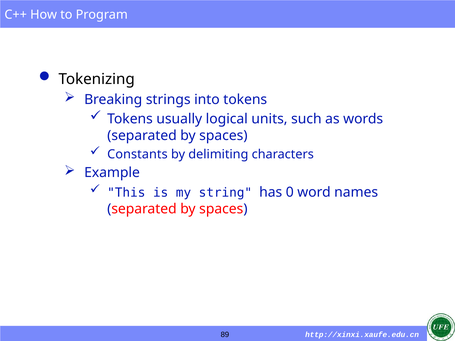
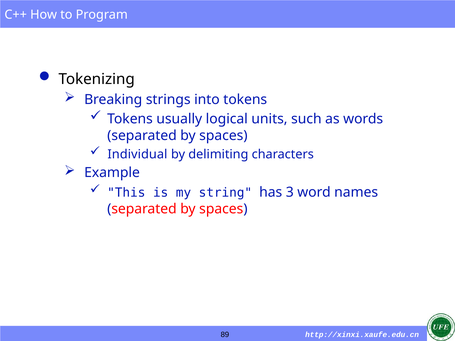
Constants: Constants -> Individual (137, 154)
0: 0 -> 3 (290, 192)
